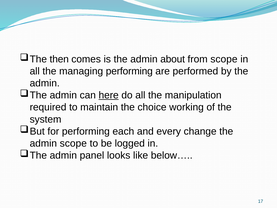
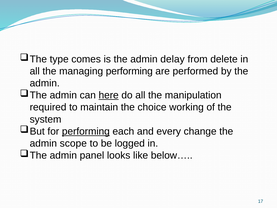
then: then -> type (59, 59)
about: about -> delay (173, 59)
from scope: scope -> delete (224, 59)
performing underline: none -> present (86, 131)
